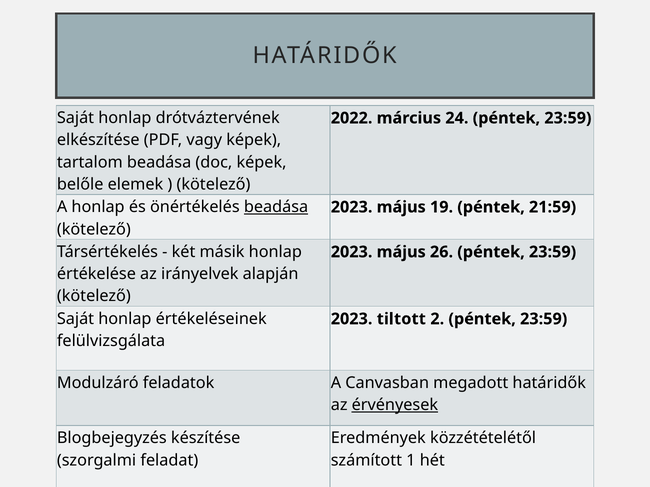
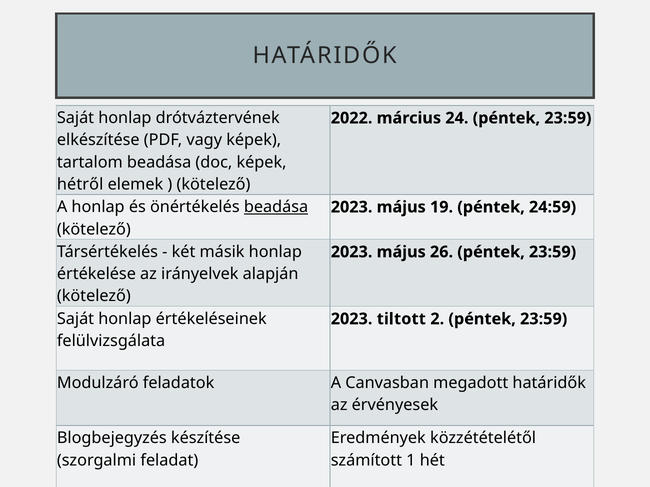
belőle: belőle -> hétről (80, 184)
21:59: 21:59 -> 24:59 (553, 207)
érvényesek underline: present -> none (395, 405)
